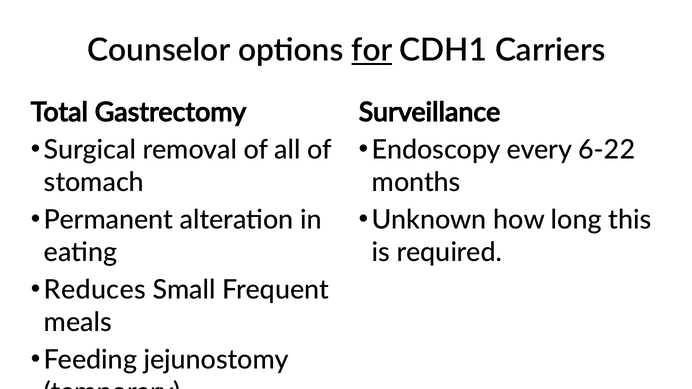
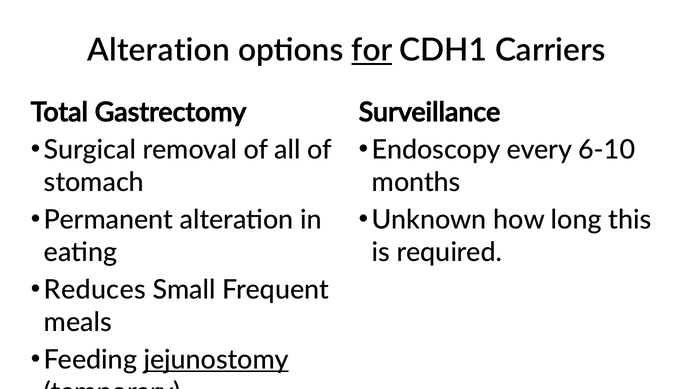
Counselor: Counselor -> Alteration (159, 50)
6-22: 6-22 -> 6-10 (607, 150)
jejunostomy underline: none -> present (216, 360)
